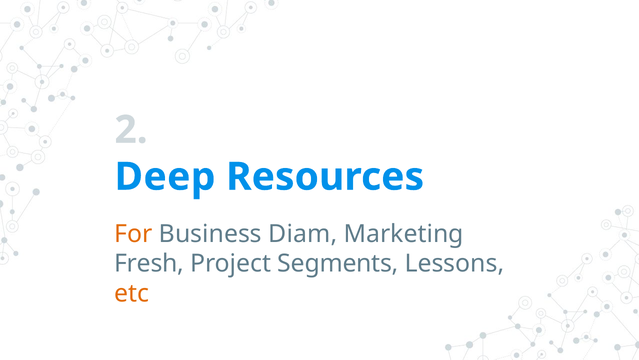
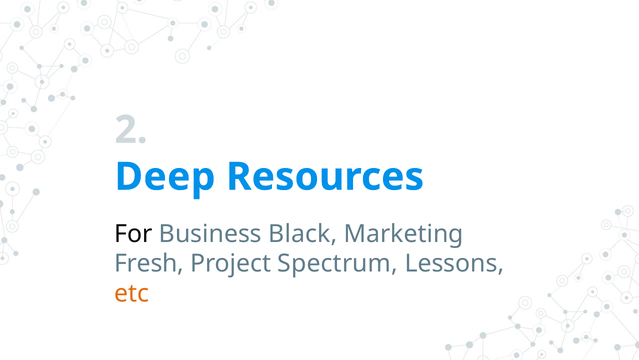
For colour: orange -> black (133, 233)
Diam: Diam -> Black (303, 233)
Segments: Segments -> Spectrum (338, 263)
